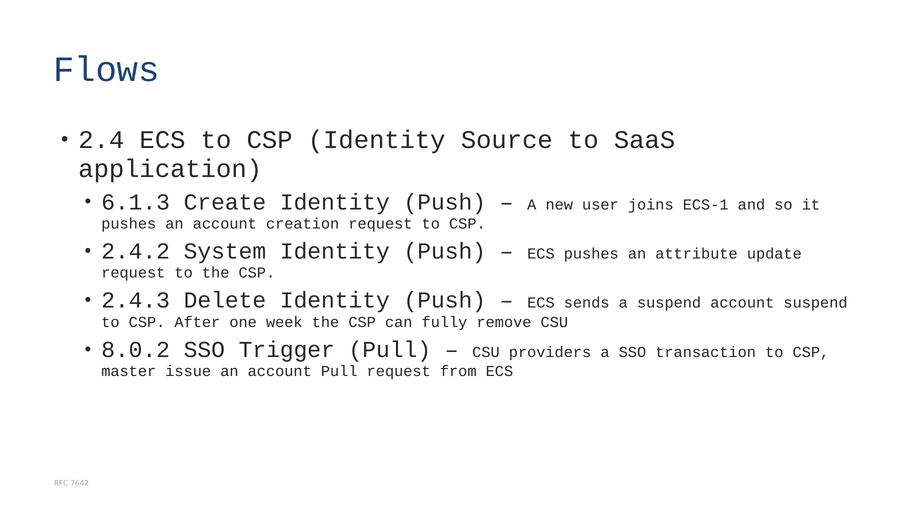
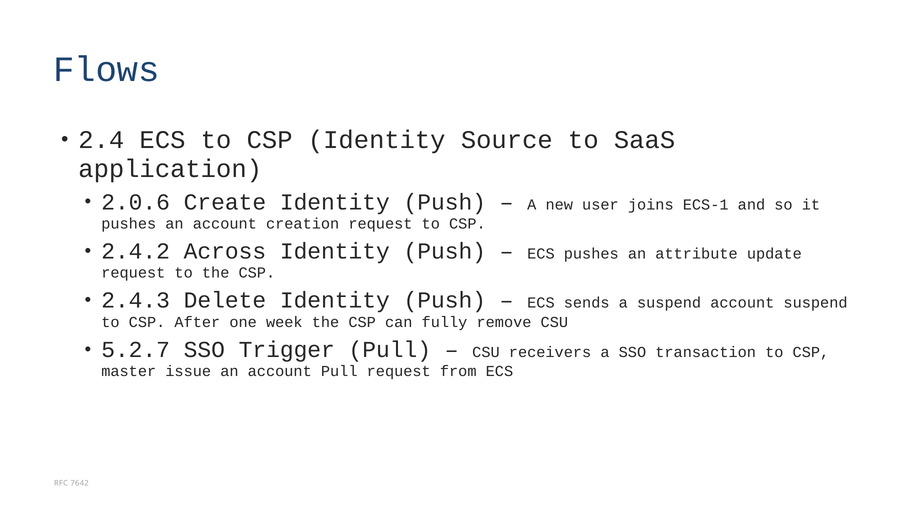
6.1.3: 6.1.3 -> 2.0.6 (136, 202)
System: System -> Across (225, 251)
8.0.2: 8.0.2 -> 5.2.7 (136, 350)
providers: providers -> receivers (550, 352)
